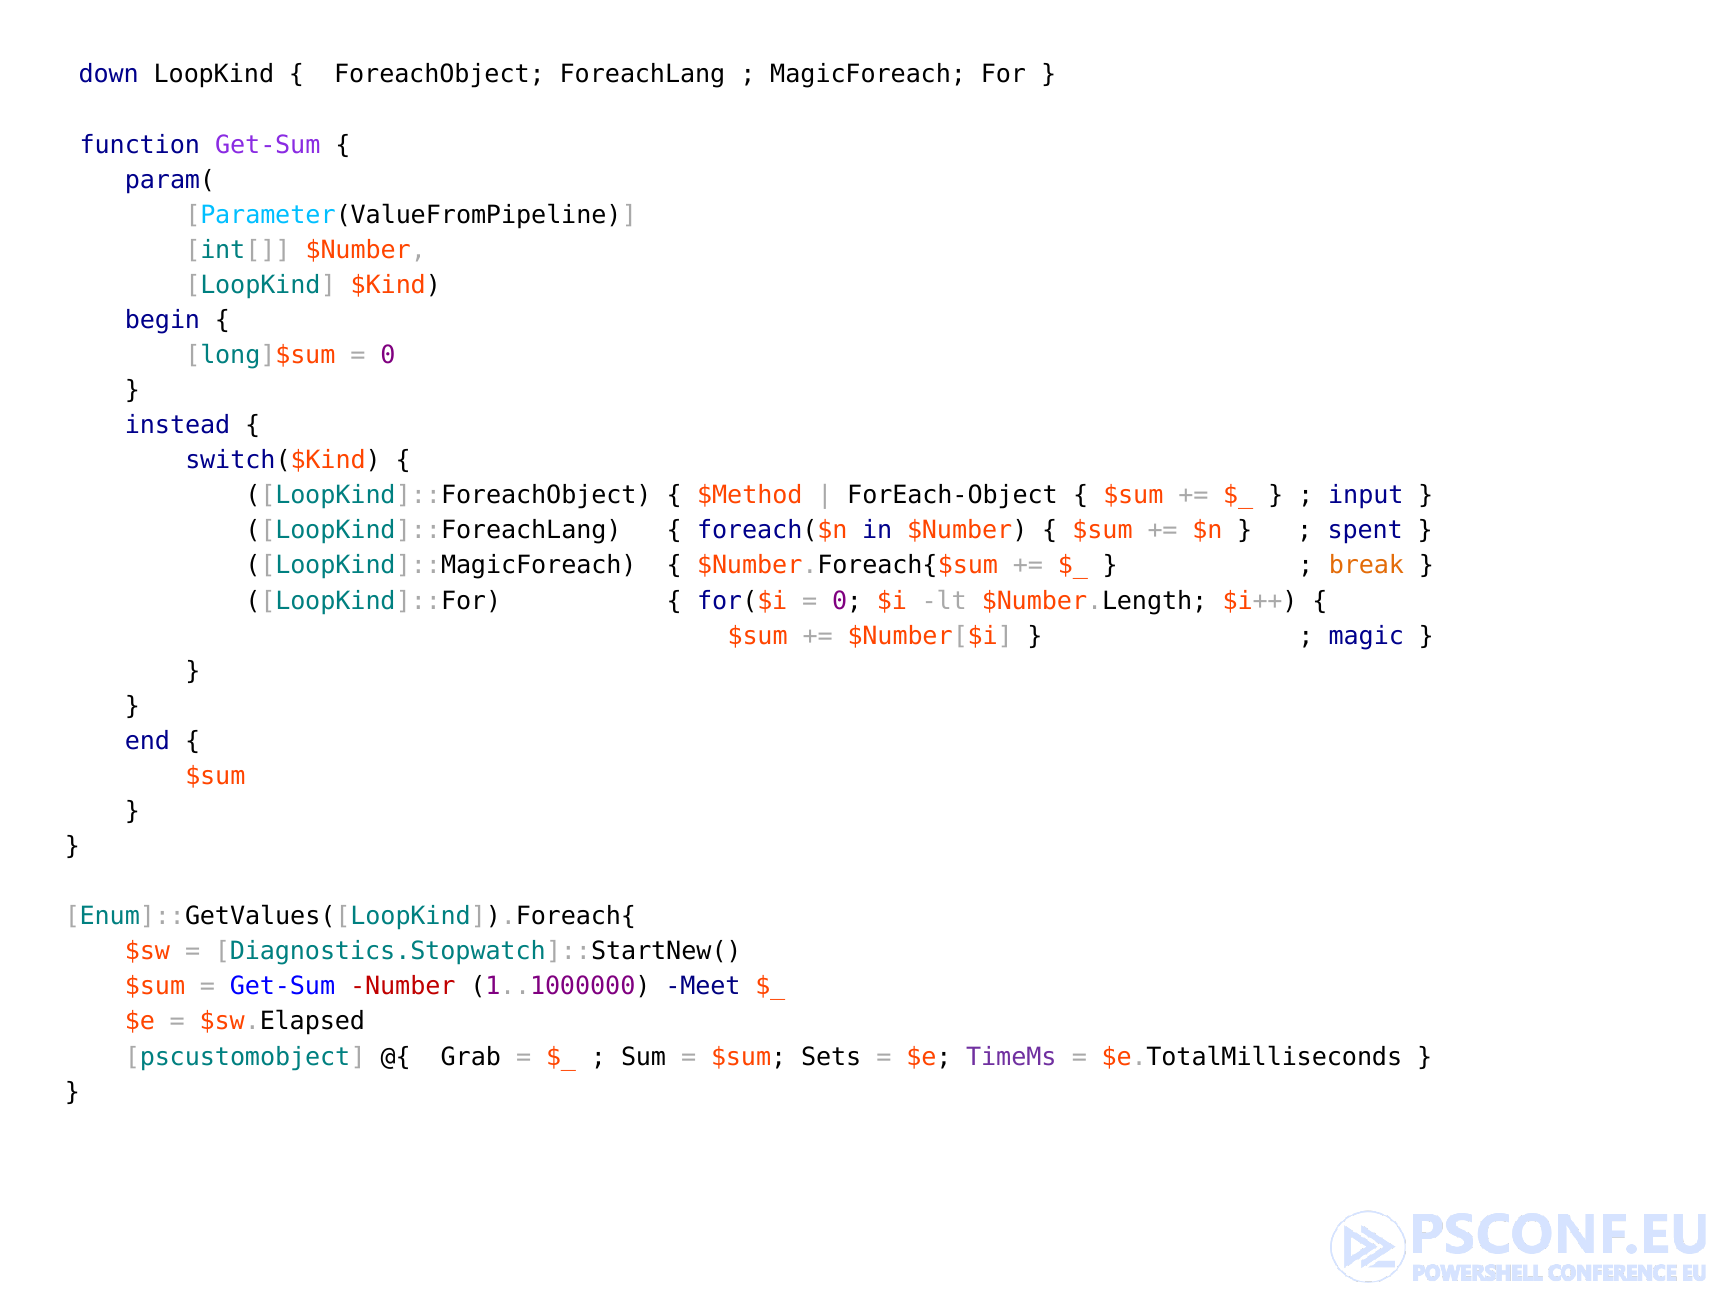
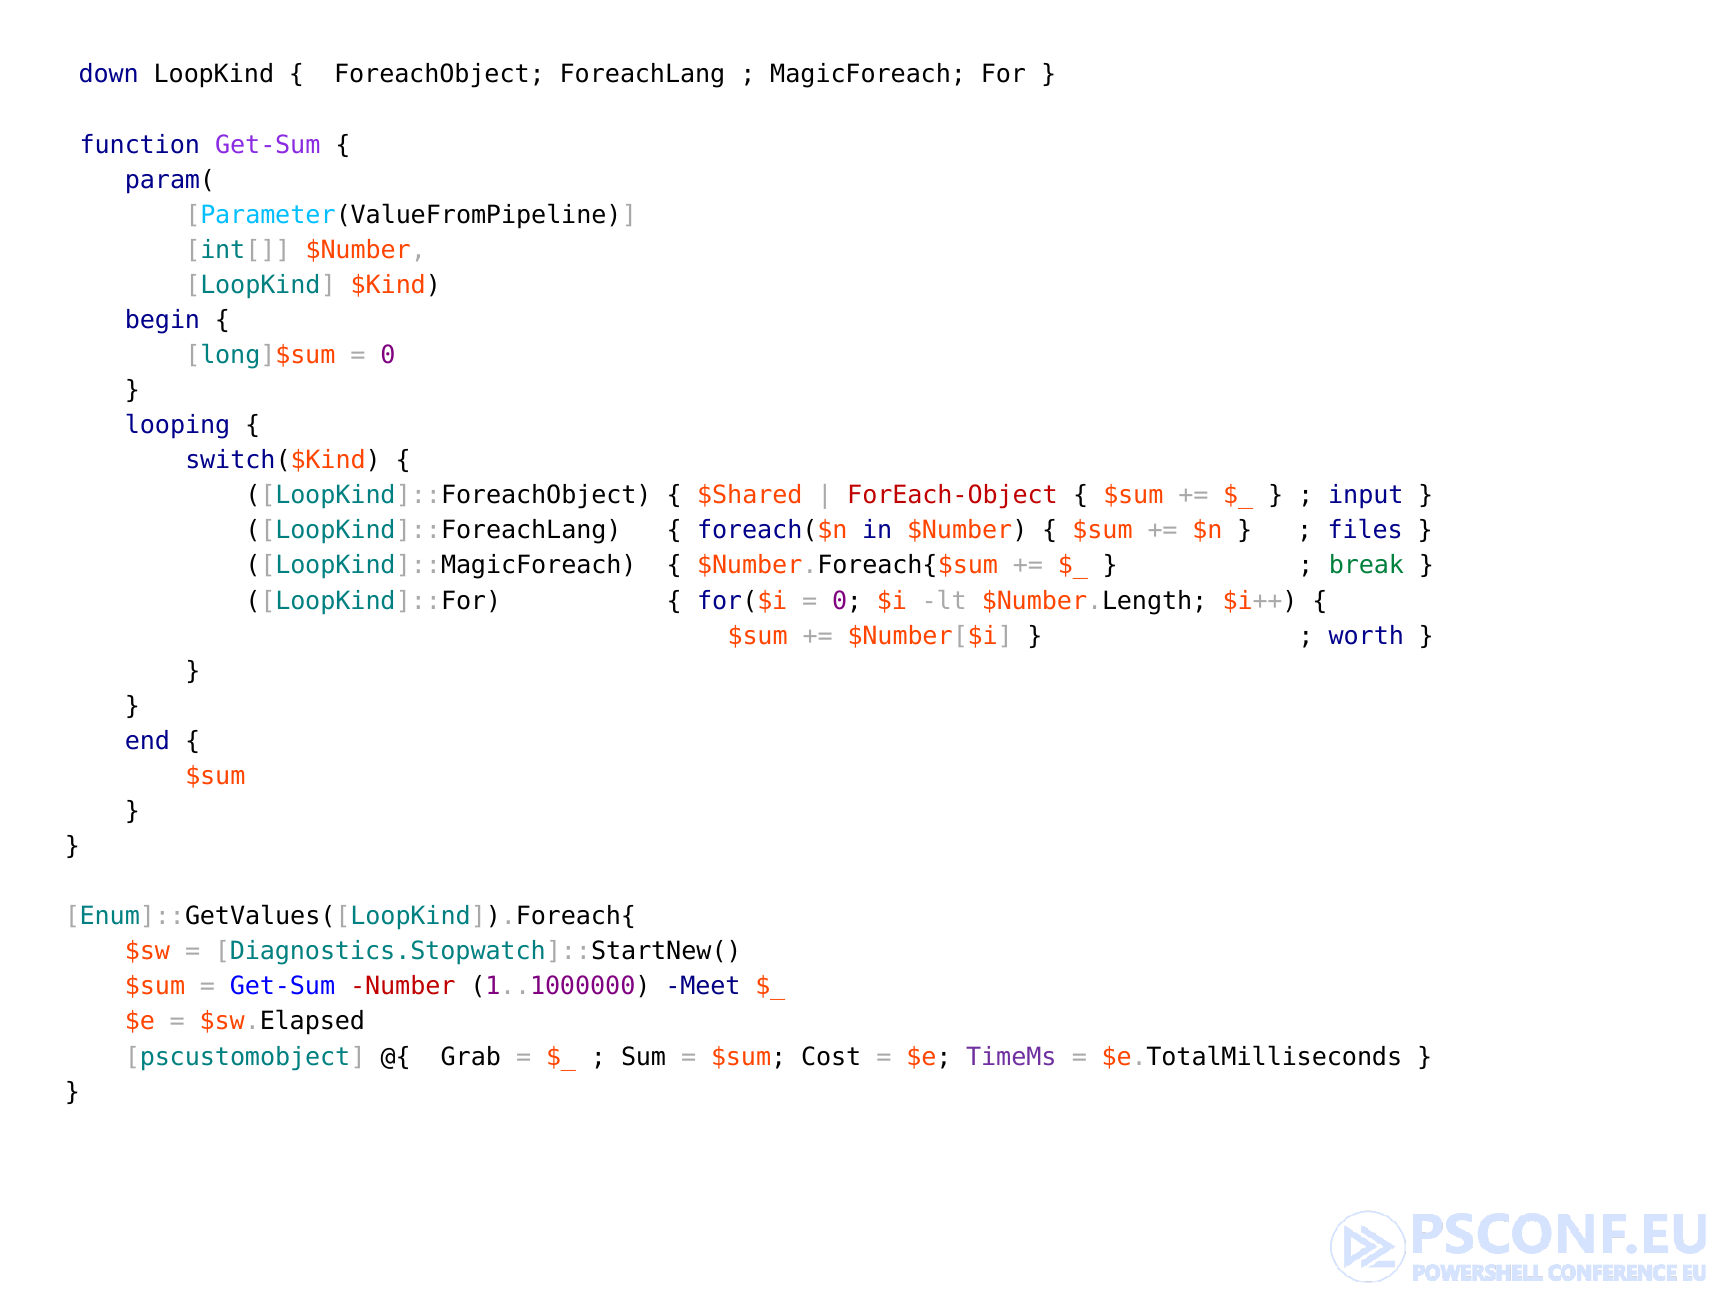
instead: instead -> looping (178, 425)
$Method: $Method -> $Shared (750, 495)
ForEach-Object colour: black -> red (953, 495)
spent: spent -> files (1365, 530)
break colour: orange -> green (1366, 565)
magic: magic -> worth (1366, 636)
Sets: Sets -> Cost (831, 1056)
